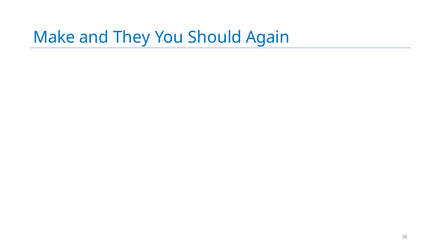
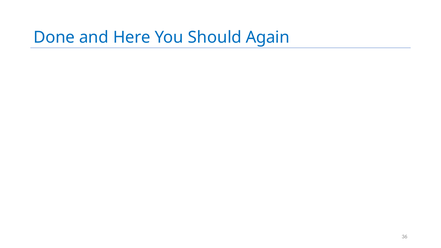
Make: Make -> Done (54, 37)
They: They -> Here (132, 37)
